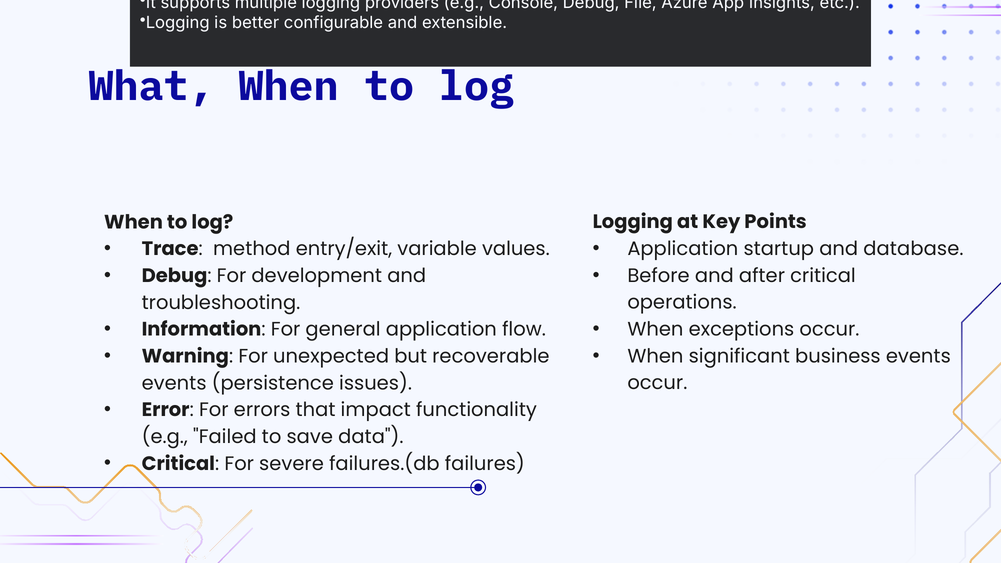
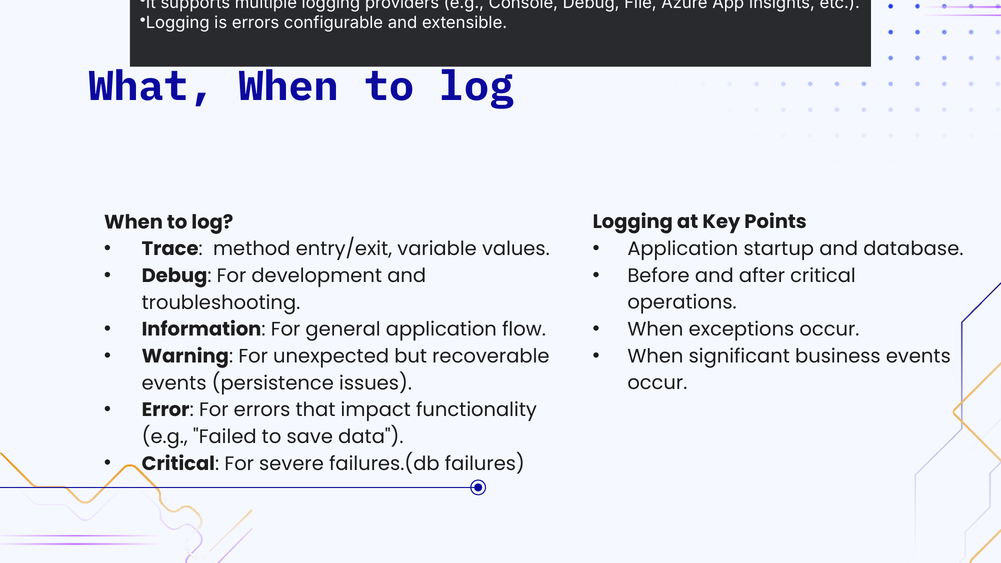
is better: better -> errors (256, 23)
